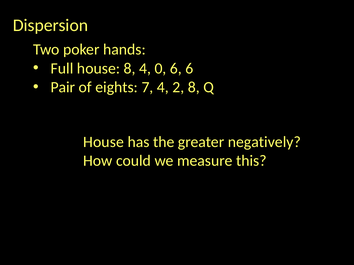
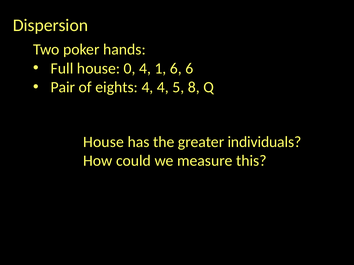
house 8: 8 -> 0 (130, 68)
0: 0 -> 1 (160, 68)
eights 7: 7 -> 4 (147, 87)
2: 2 -> 5 (178, 87)
negatively: negatively -> individuals (264, 142)
